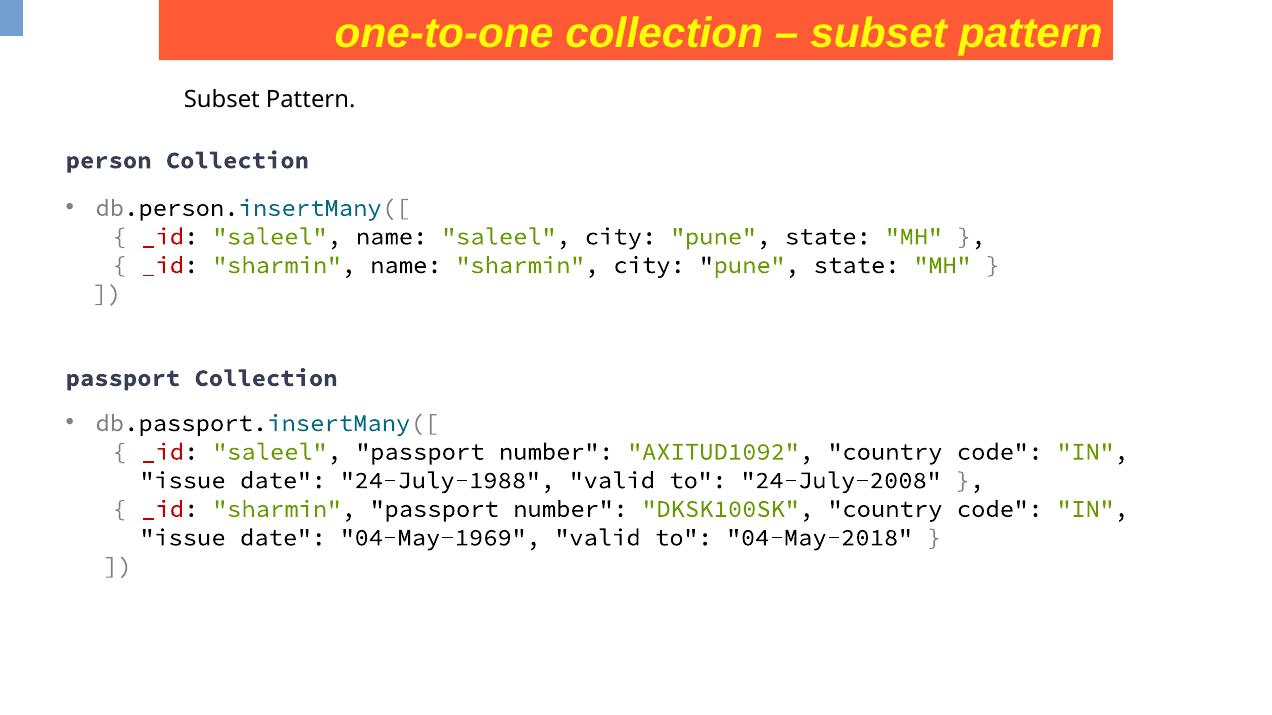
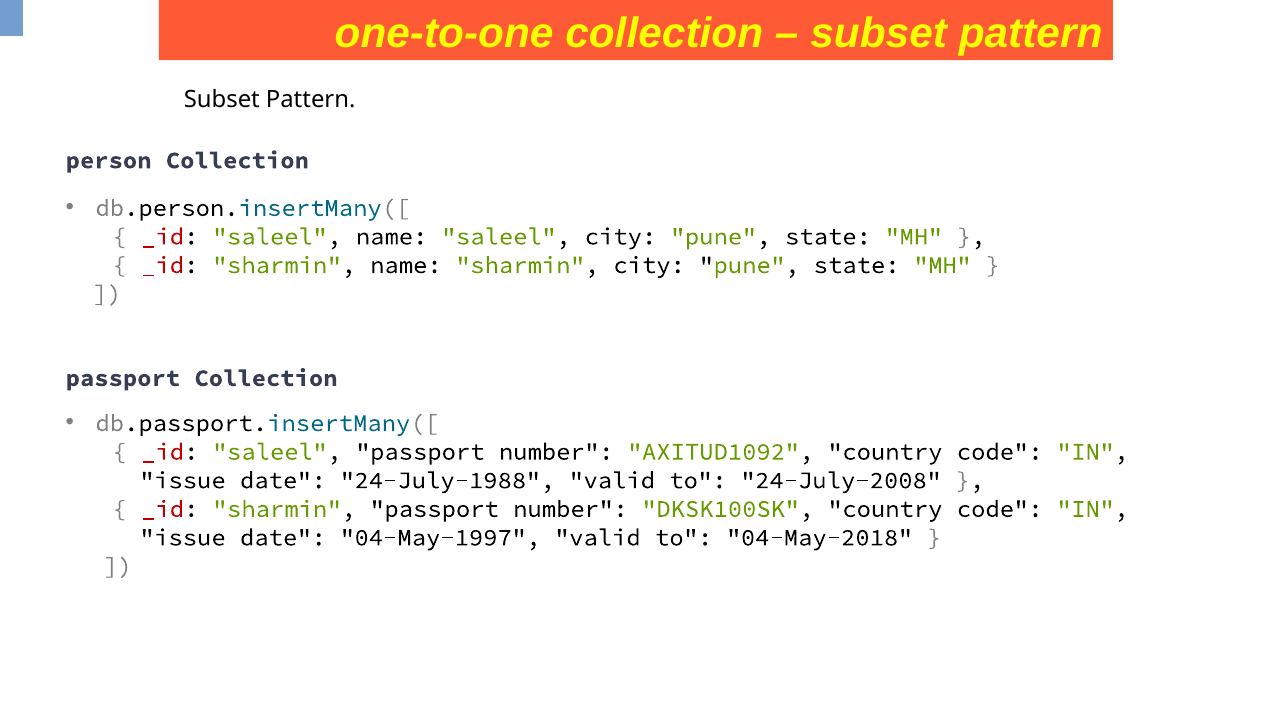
04-May-1969: 04-May-1969 -> 04-May-1997 (440, 538)
